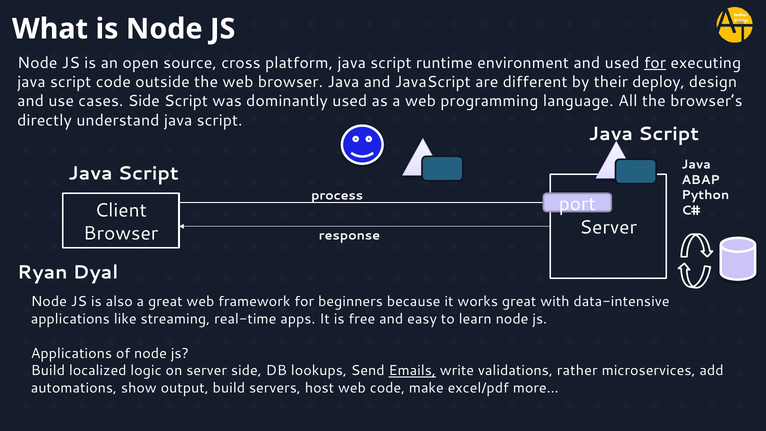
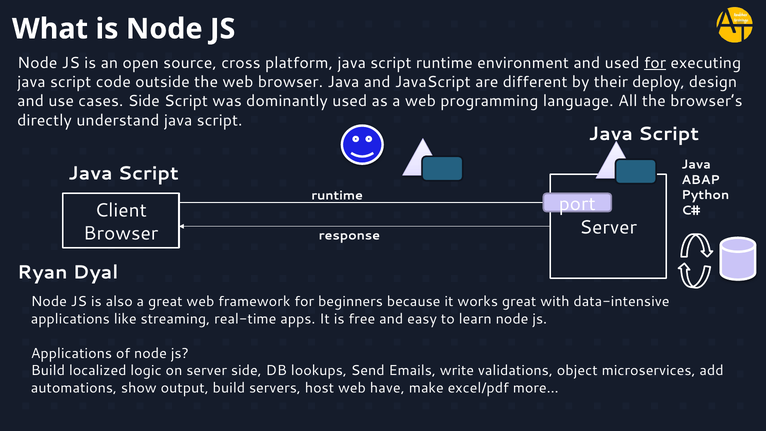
process: process -> runtime (337, 196)
Emails underline: present -> none (412, 371)
rather: rather -> object (577, 371)
web code: code -> have (387, 388)
